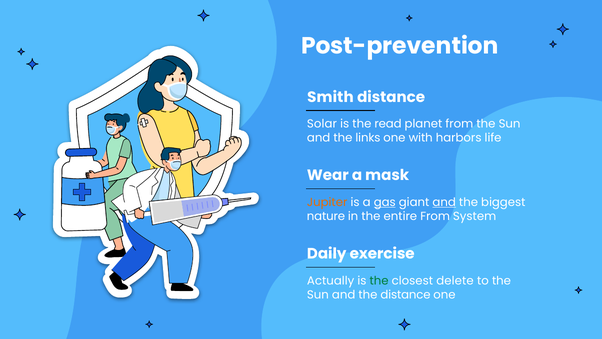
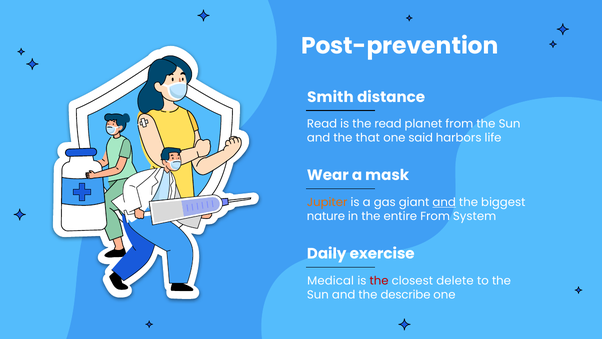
Solar: Solar -> Read (322, 124)
links: links -> that (368, 138)
with: with -> said (421, 138)
gas underline: present -> none (385, 202)
Actually: Actually -> Medical (331, 280)
the colour: green -> red (379, 280)
the distance: distance -> describe (406, 294)
